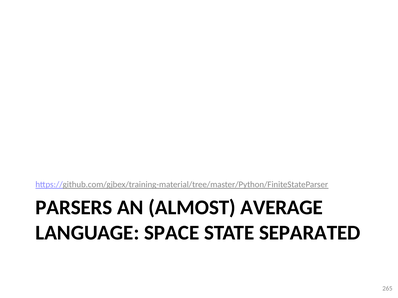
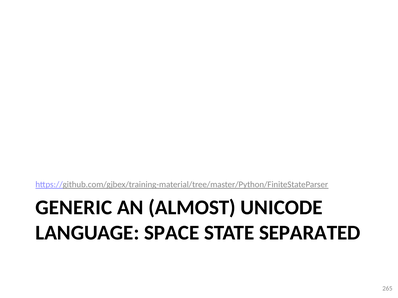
PARSERS: PARSERS -> GENERIC (74, 208)
AVERAGE: AVERAGE -> UNICODE (282, 208)
